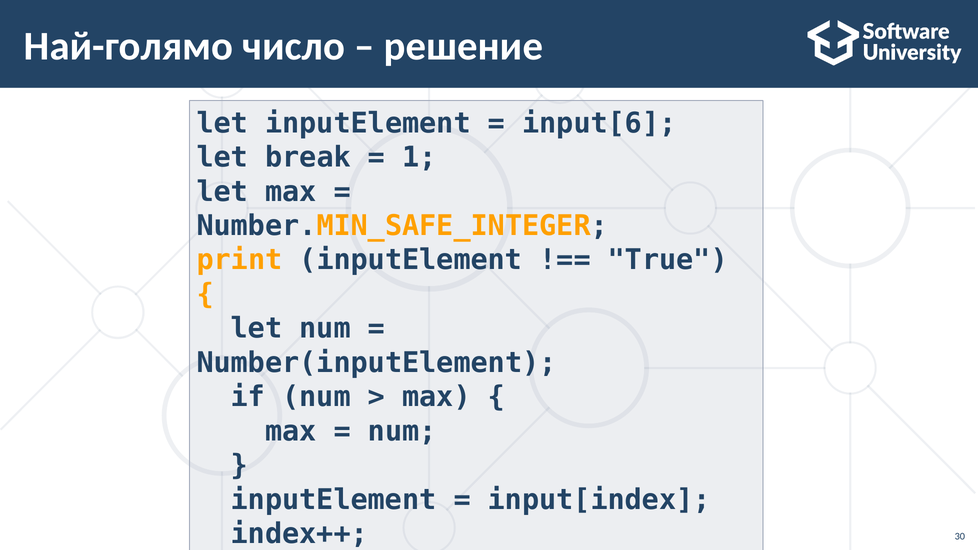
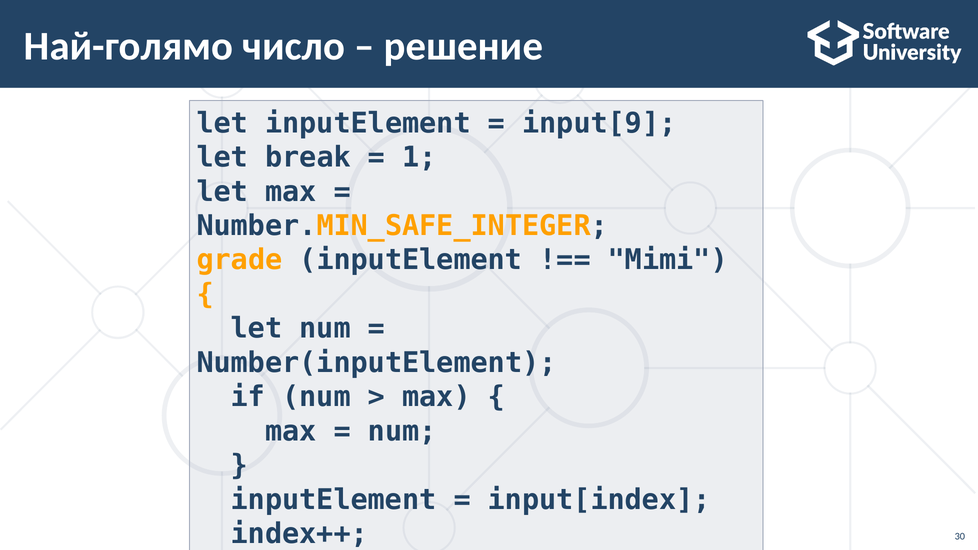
input[6: input[6 -> input[9 (599, 123)
print: print -> grade (239, 260)
True: True -> Mimi (668, 260)
